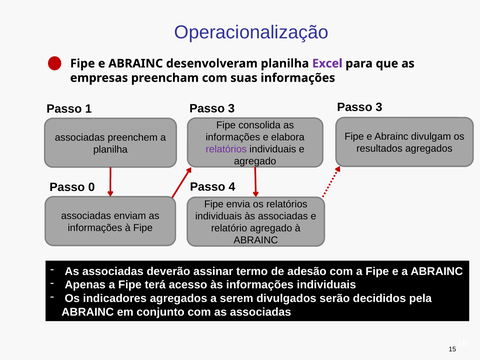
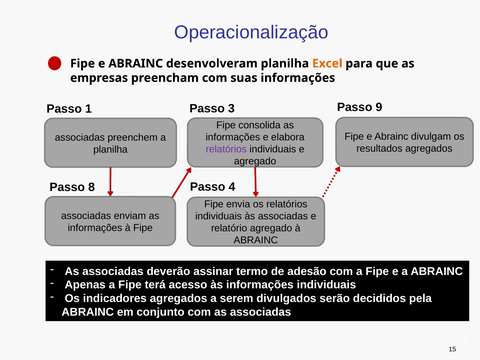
Excel colour: purple -> orange (327, 64)
3: 3 -> 9 (379, 107)
0: 0 -> 8 (92, 187)
